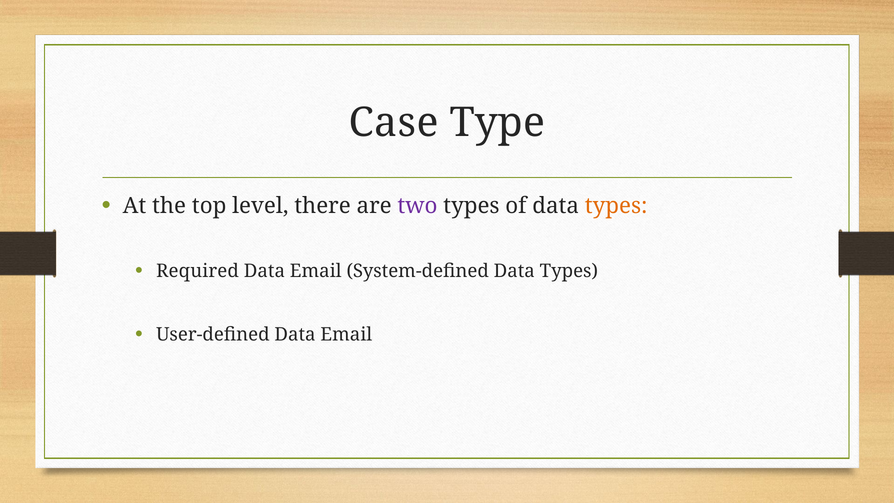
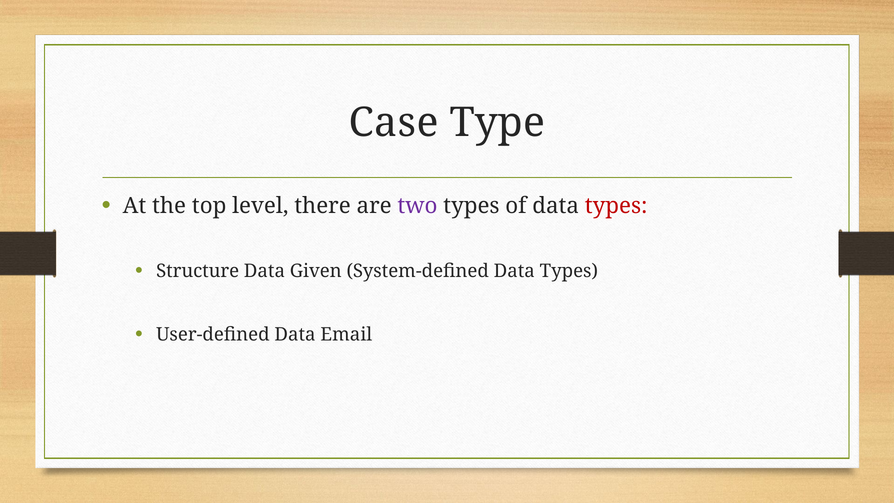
types colour: orange -> red (616, 206)
Required: Required -> Structure (198, 271)
Email: Email -> Given (316, 271)
